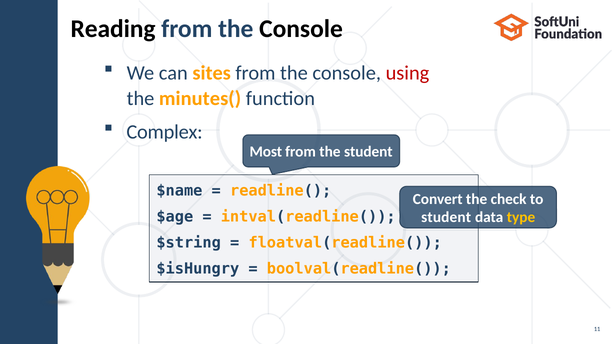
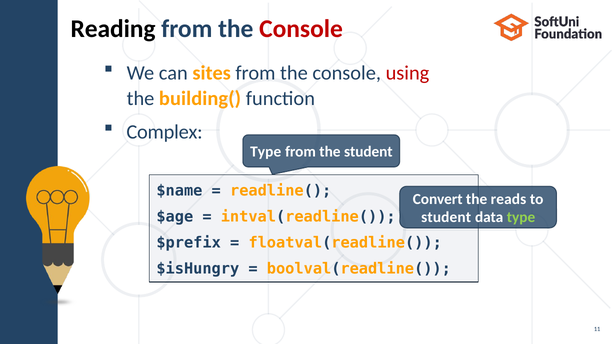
Console colour: black -> red (301, 29)
minutes(: minutes( -> building( (200, 99)
Most: Most -> Type (266, 152)
check: check -> reads (509, 199)
type colour: yellow -> light green (521, 217)
$string: $string -> $prefix (189, 243)
